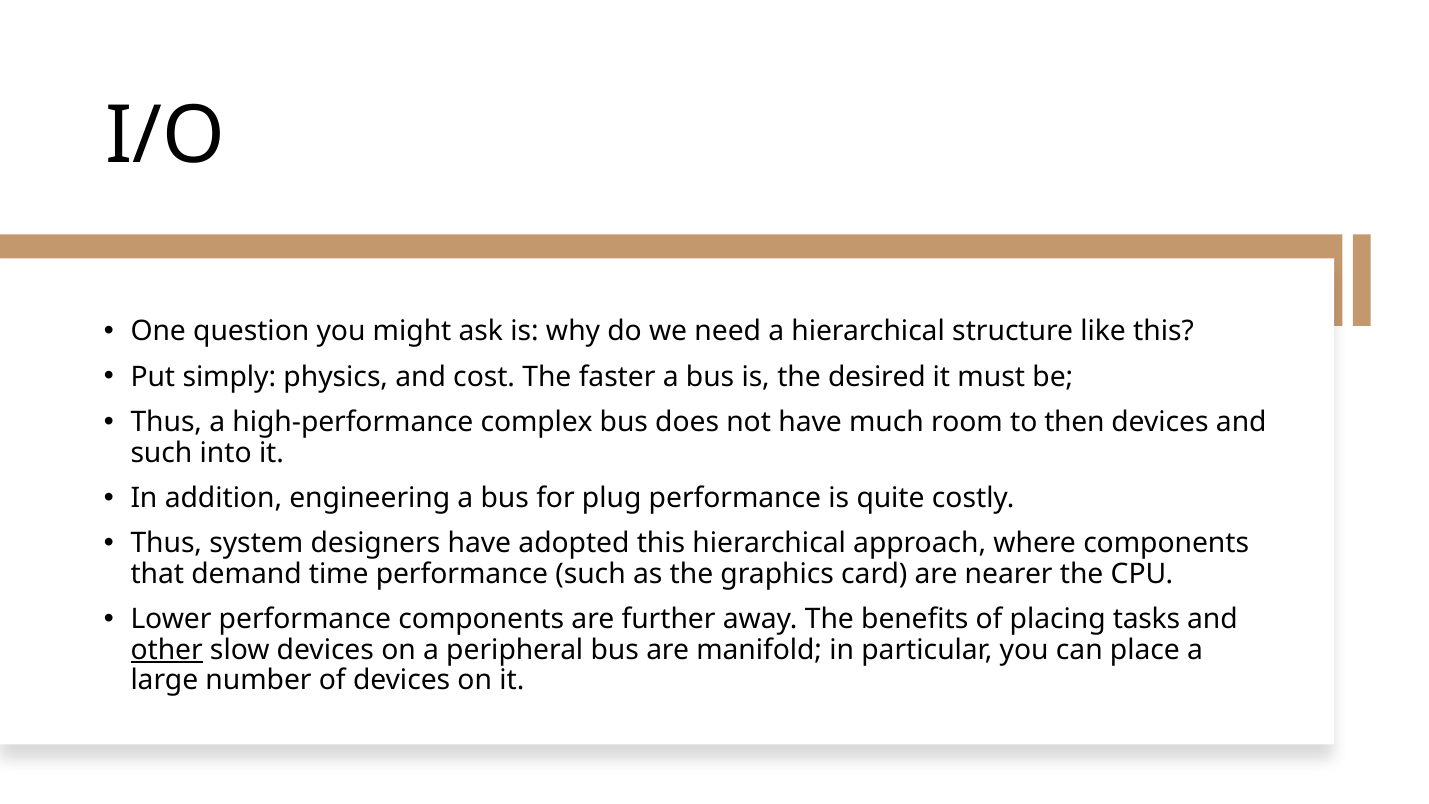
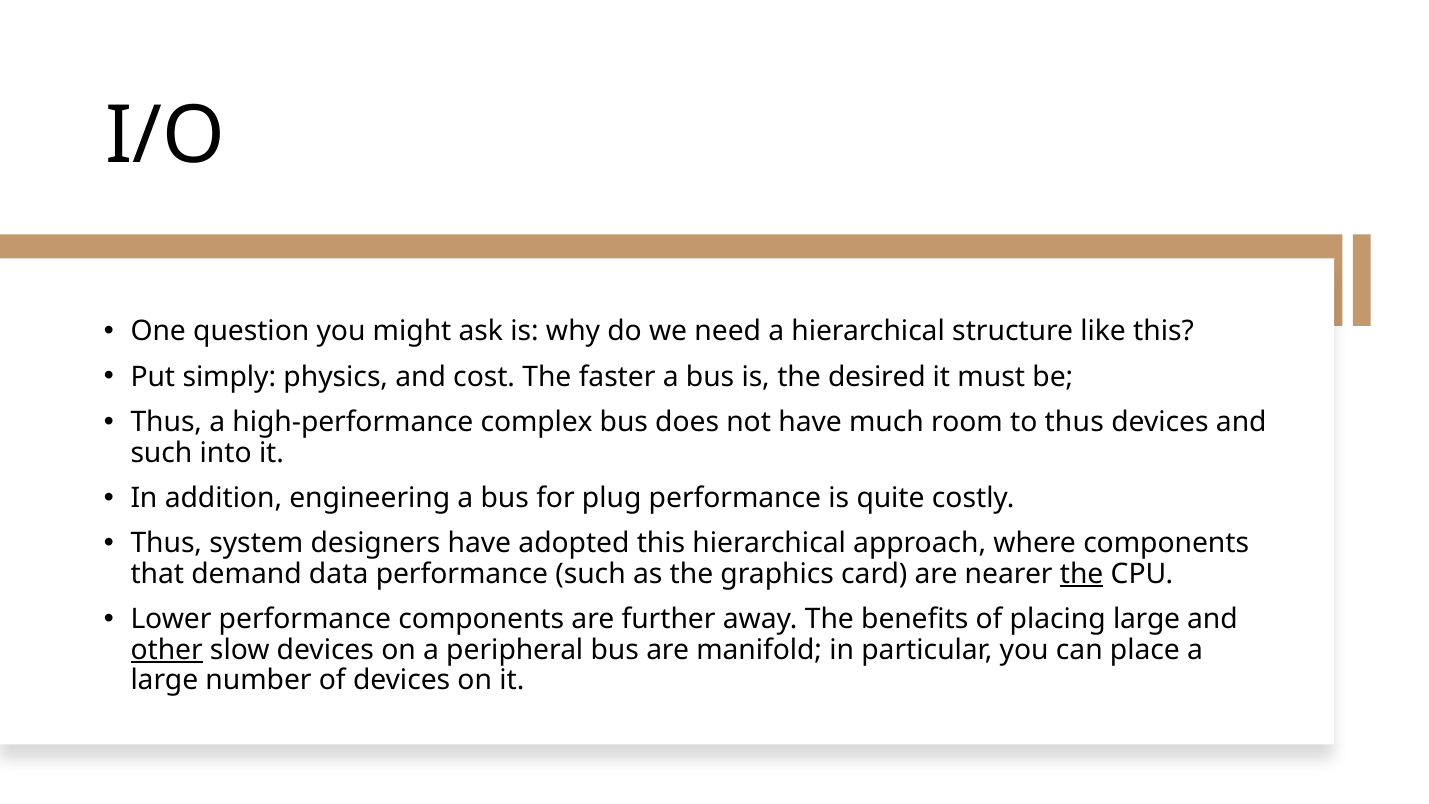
to then: then -> thus (1074, 422)
time: time -> data (339, 574)
the underline: none -> present (1082, 574)
placing tasks: tasks -> large (1147, 619)
